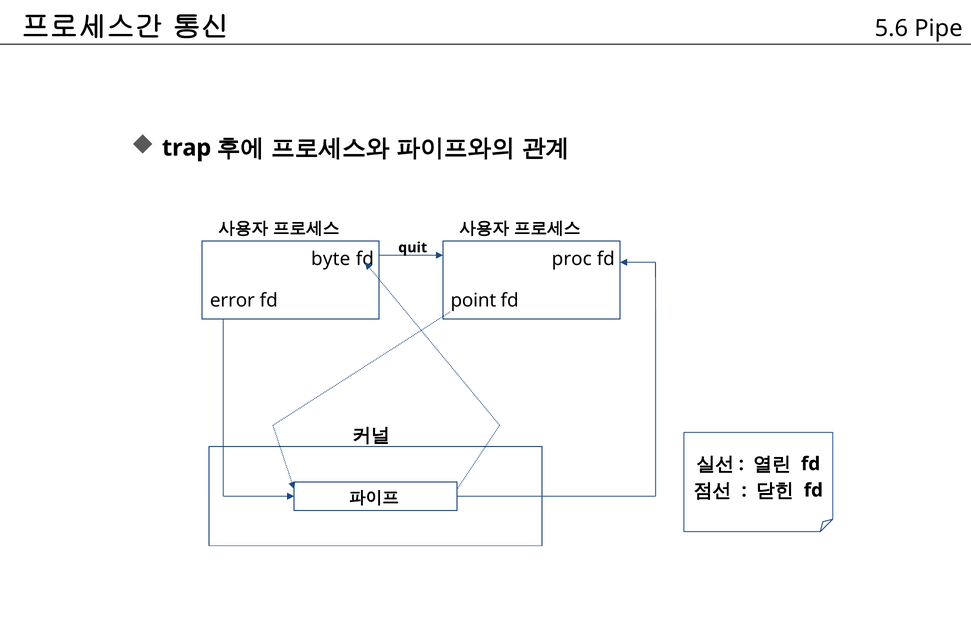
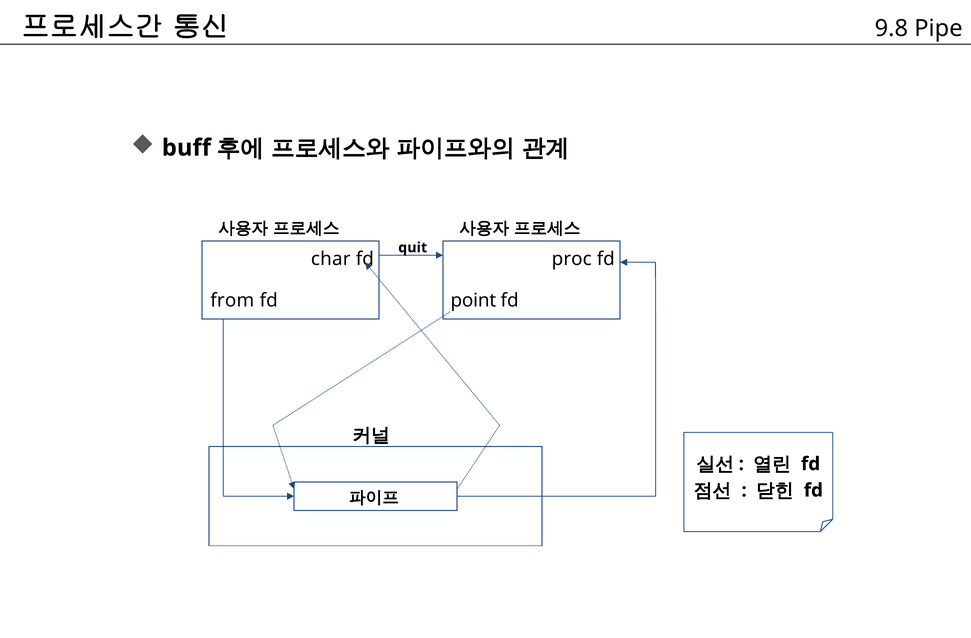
5.6: 5.6 -> 9.8 (891, 29)
trap: trap -> buff (186, 148)
byte: byte -> char (331, 259)
error: error -> from (232, 300)
